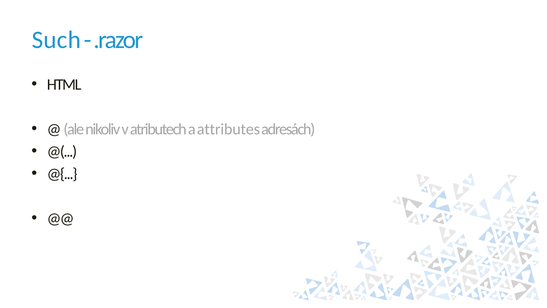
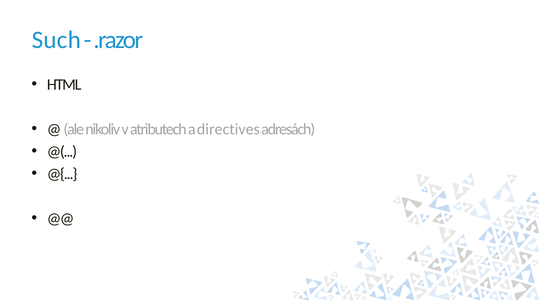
attributes: attributes -> directives (228, 129)
